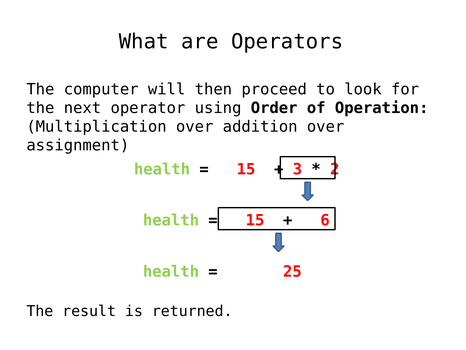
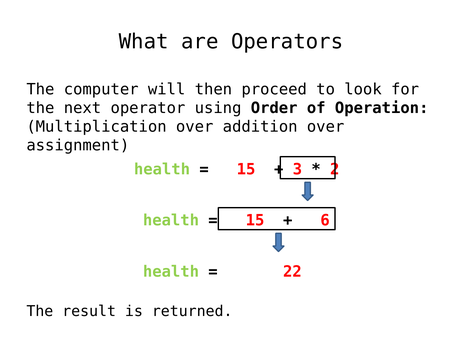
25: 25 -> 22 (292, 271)
